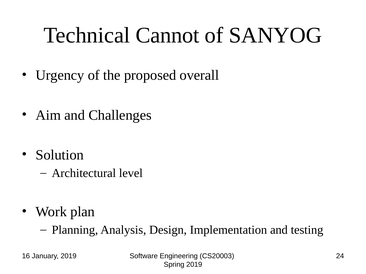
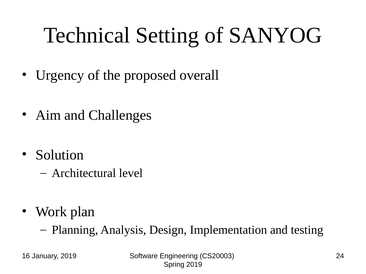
Cannot: Cannot -> Setting (167, 35)
